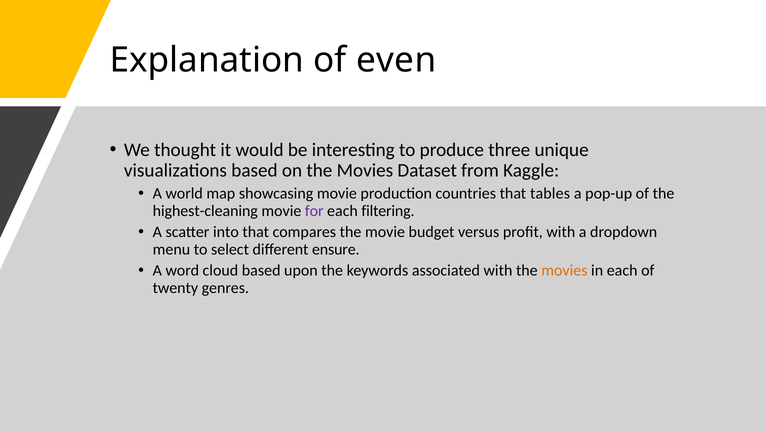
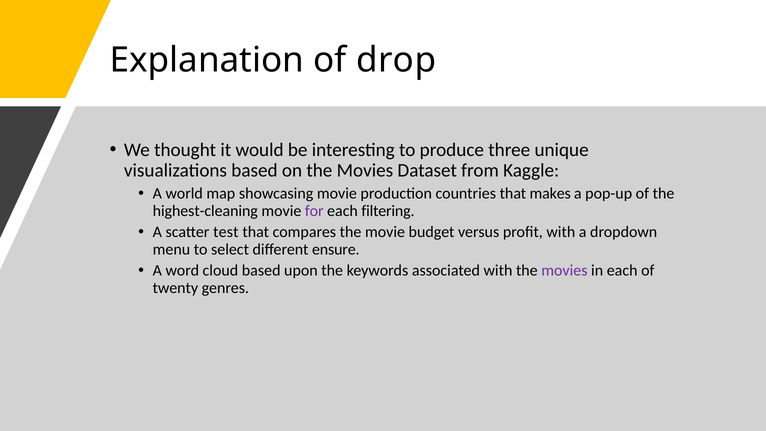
even: even -> drop (396, 60)
tables: tables -> makes (550, 193)
into: into -> test (226, 232)
movies colour: orange -> purple (564, 270)
